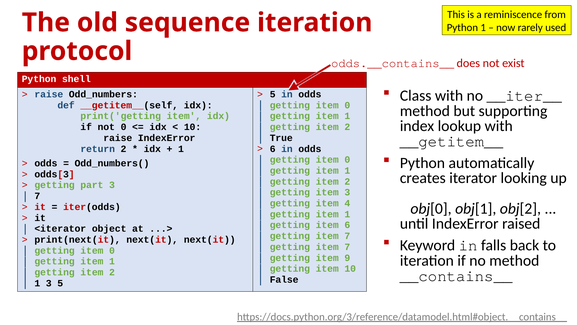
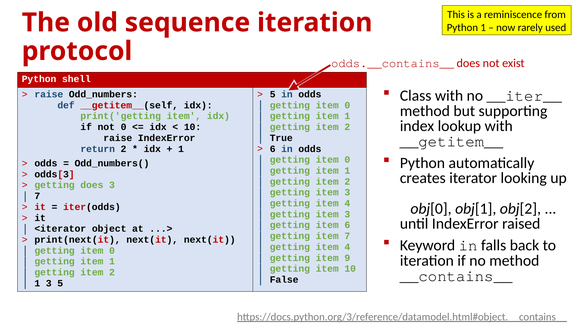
getting part: part -> does (92, 185)
1: 1 -> 3 (347, 214)
7: 7 -> 4 (347, 247)
